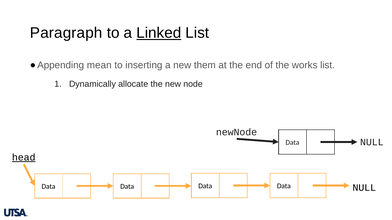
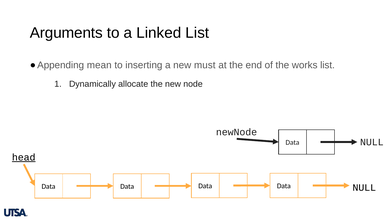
Paragraph: Paragraph -> Arguments (66, 33)
Linked underline: present -> none (159, 33)
them: them -> must (205, 65)
